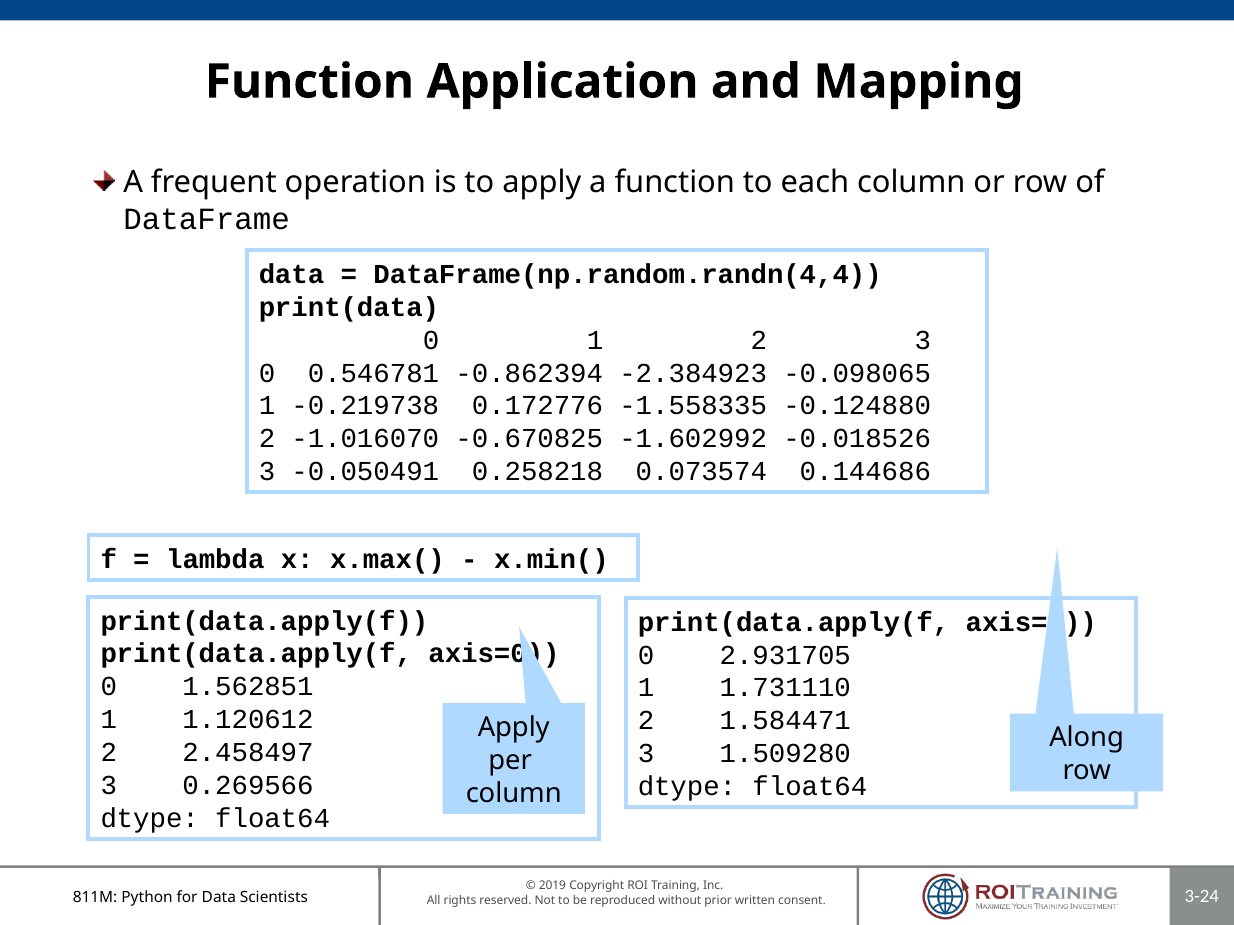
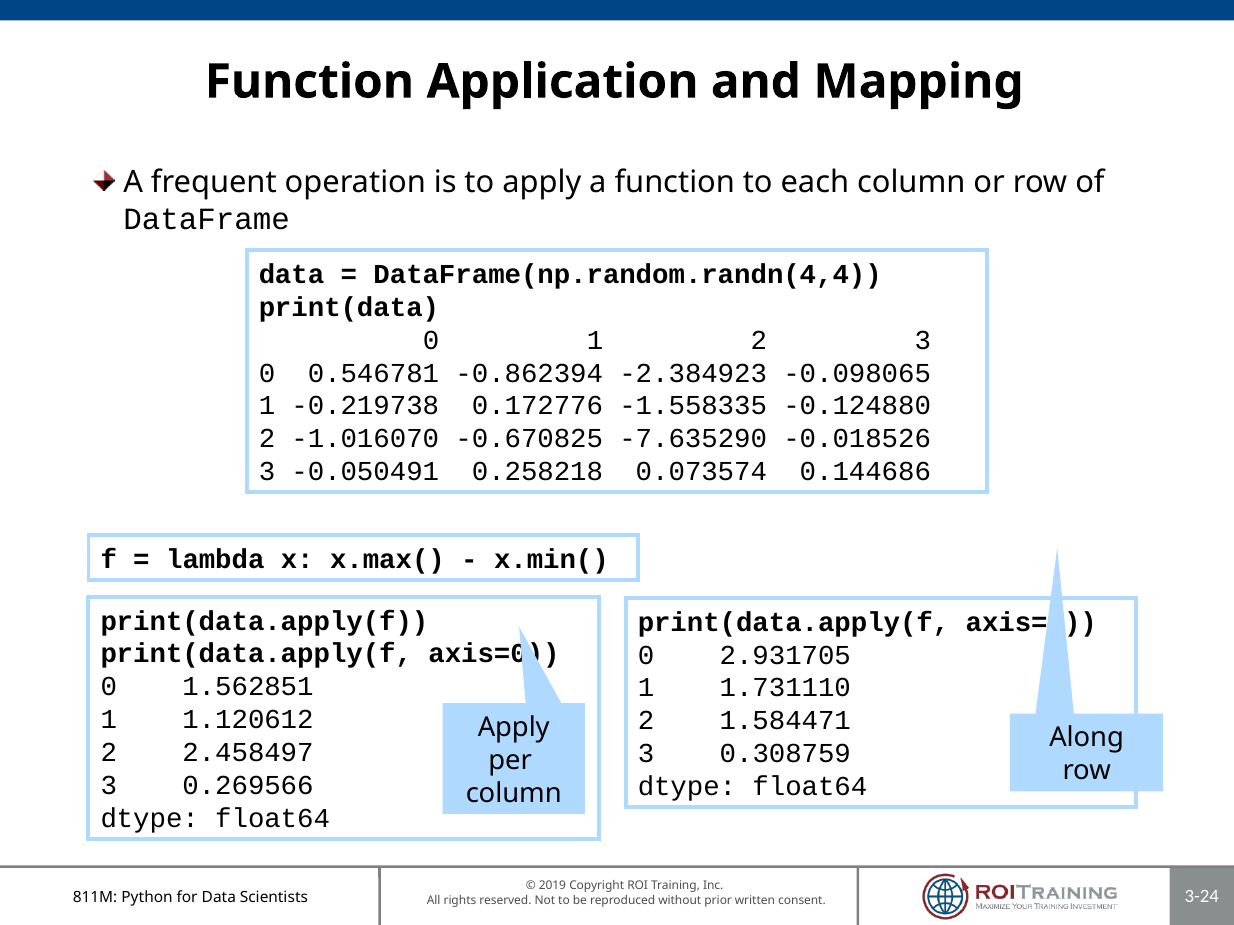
-1.602992: -1.602992 -> -7.635290 (693, 439)
1.509280: 1.509280 -> 0.308759 (785, 754)
